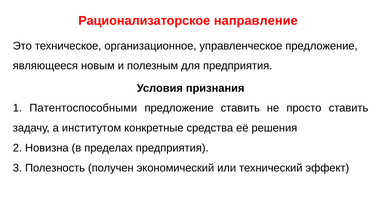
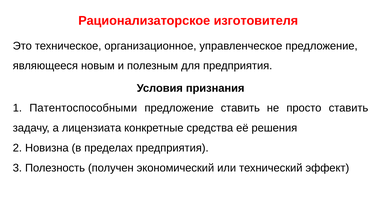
направление: направление -> изготовителя (256, 21)
институтом: институтом -> лицензиата (92, 128)
